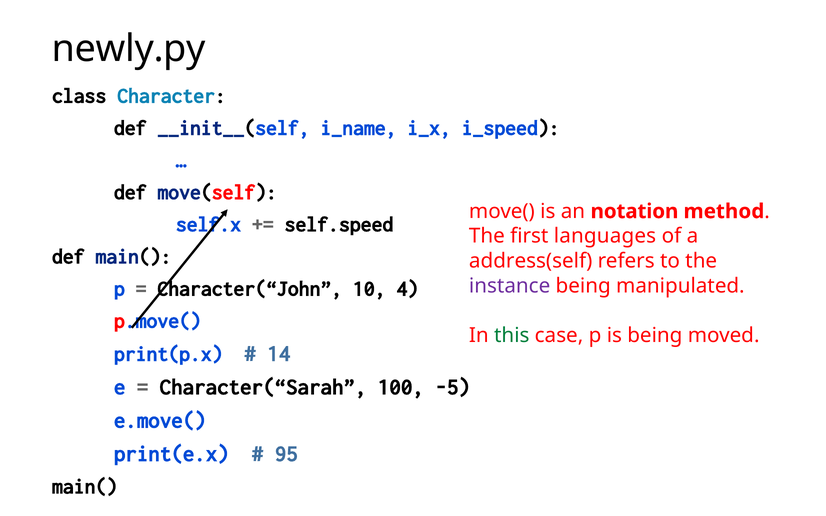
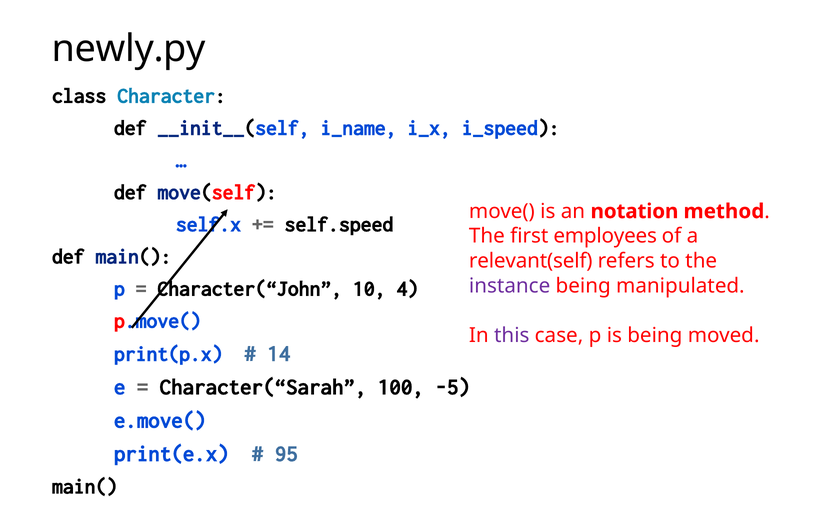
languages: languages -> employees (605, 236)
address(self: address(self -> relevant(self (531, 261)
this colour: green -> purple (512, 335)
